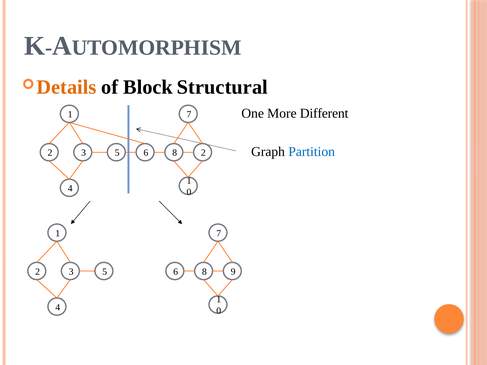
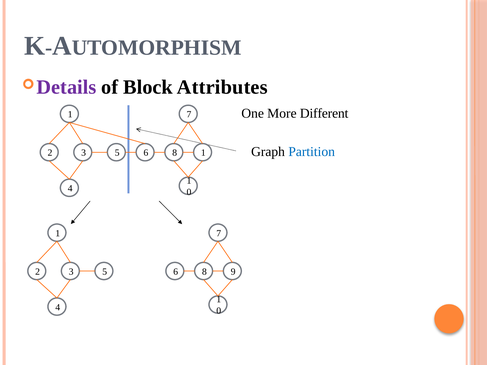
Details colour: orange -> purple (66, 87)
Structural: Structural -> Attributes (222, 87)
8 2: 2 -> 1 (203, 153)
